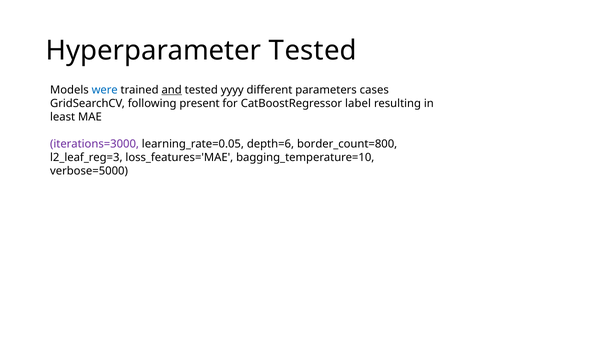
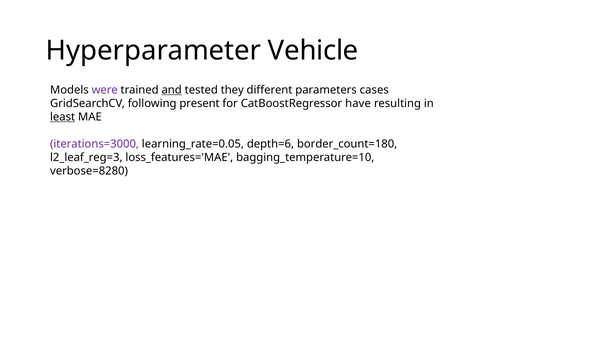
Hyperparameter Tested: Tested -> Vehicle (313, 51)
were colour: blue -> purple (105, 90)
yyyy: yyyy -> they (232, 90)
label: label -> have (358, 103)
least underline: none -> present (63, 117)
border_count=800: border_count=800 -> border_count=180 (347, 144)
verbose=5000: verbose=5000 -> verbose=8280 (89, 171)
